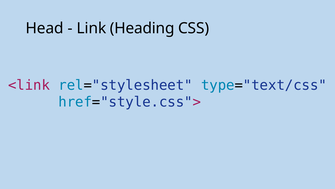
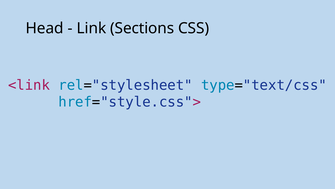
Heading: Heading -> Sections (142, 28)
